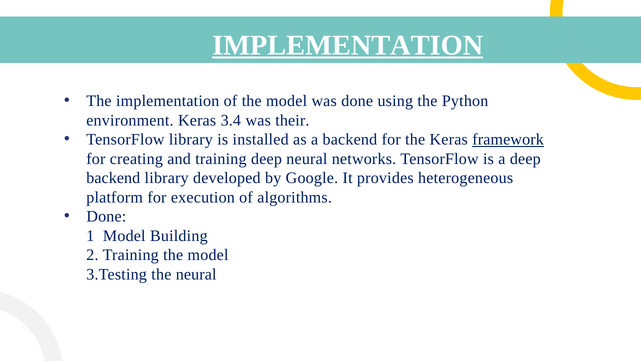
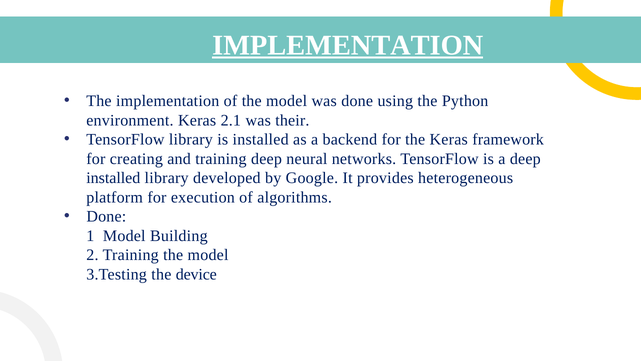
3.4: 3.4 -> 2.1 (231, 120)
framework underline: present -> none (508, 139)
backend: backend -> installed (113, 178)
the neural: neural -> device (196, 274)
